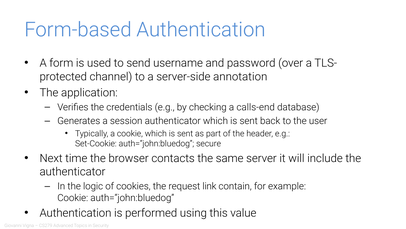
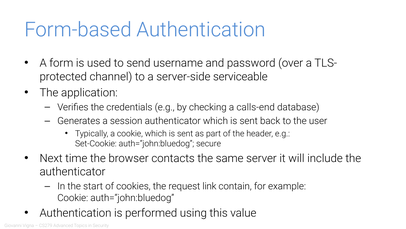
annotation: annotation -> serviceable (240, 76)
logic: logic -> start (93, 186)
